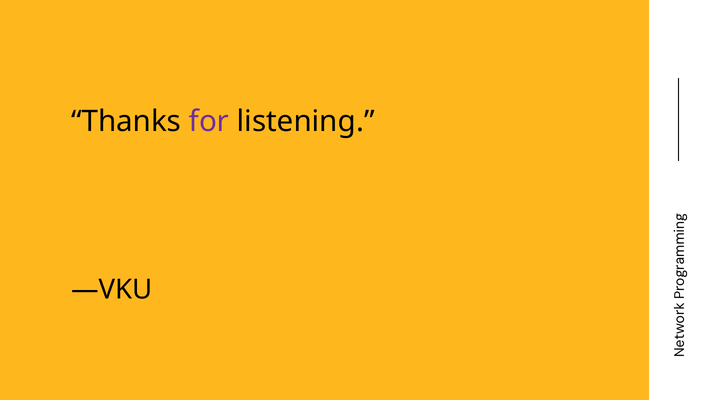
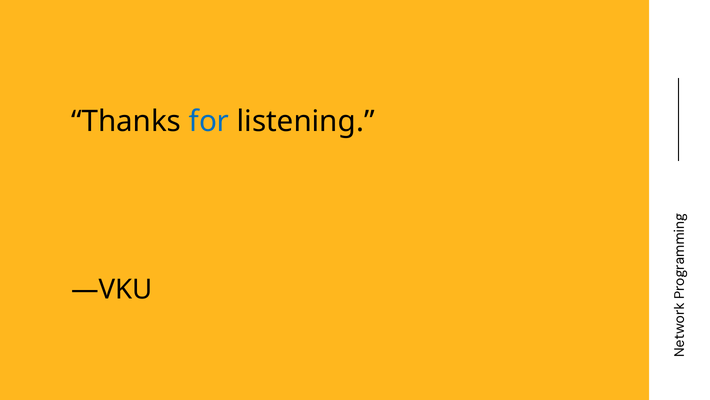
for colour: purple -> blue (209, 121)
